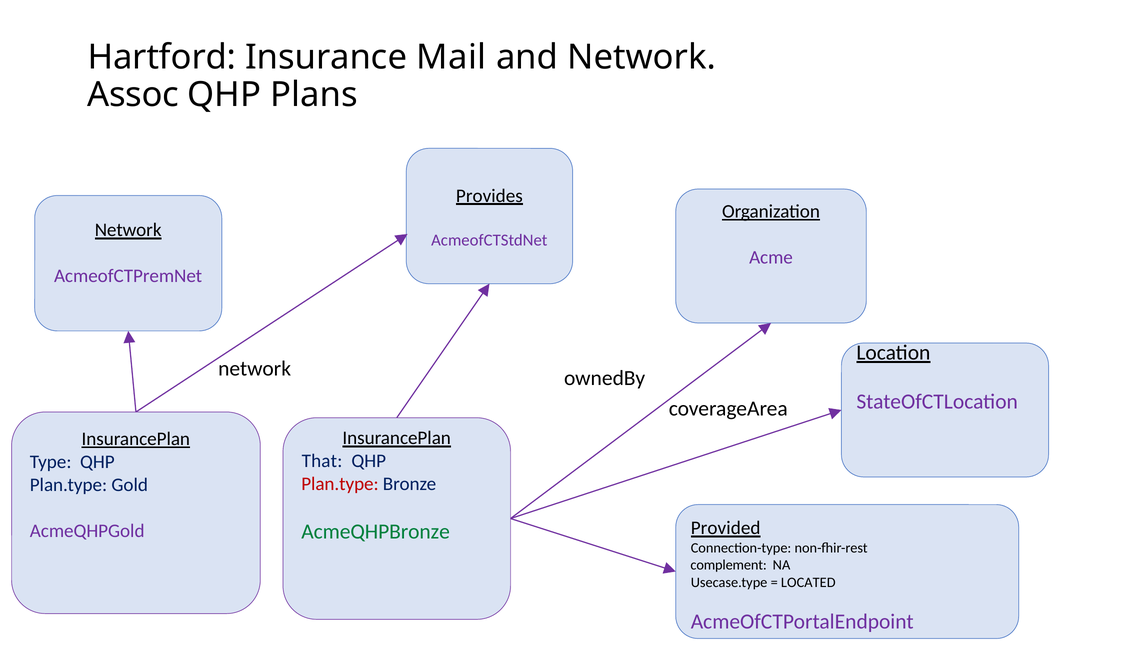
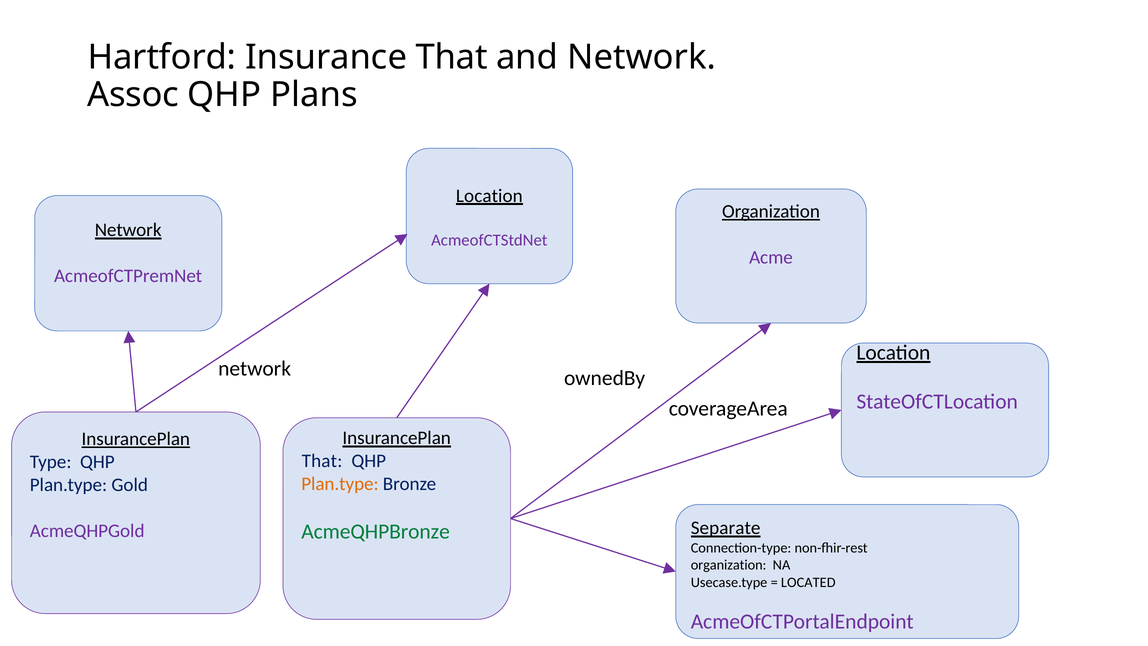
Insurance Mail: Mail -> That (452, 57)
Provides: Provides -> Location (489, 196)
Plan.type colour: red -> orange (340, 484)
Provided: Provided -> Separate (726, 528)
complement: complement -> organization (729, 565)
